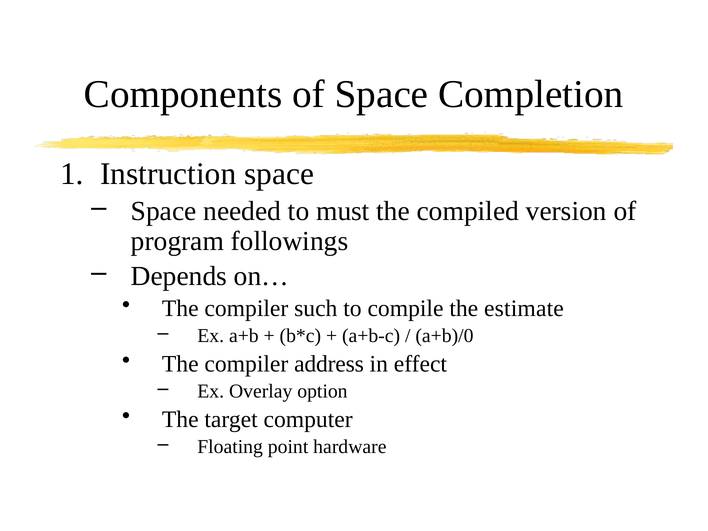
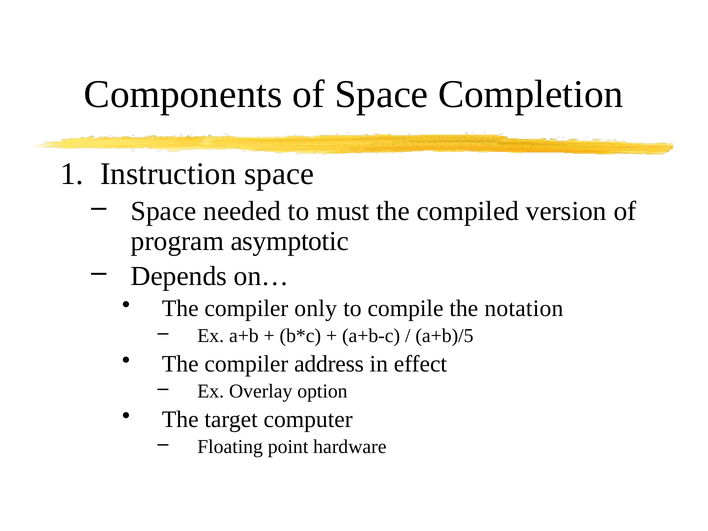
followings: followings -> asymptotic (290, 241)
such: such -> only (316, 309)
estimate: estimate -> notation (524, 309)
a+b)/0: a+b)/0 -> a+b)/5 (444, 336)
